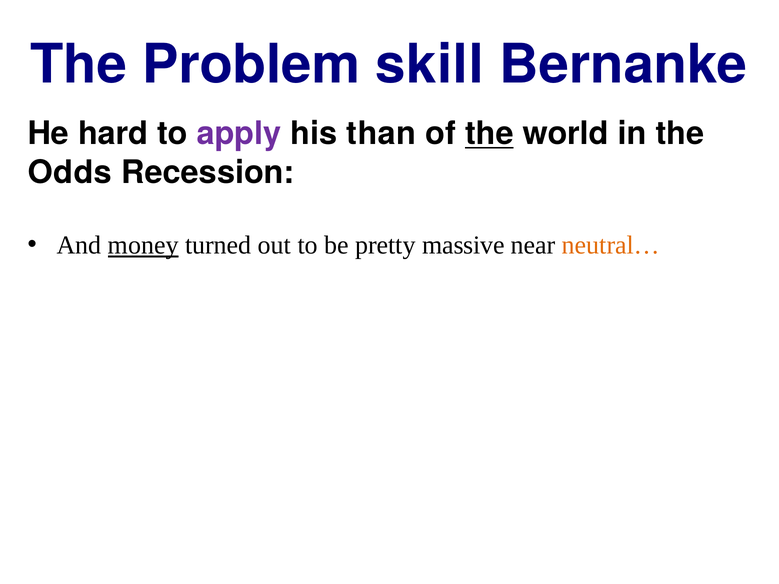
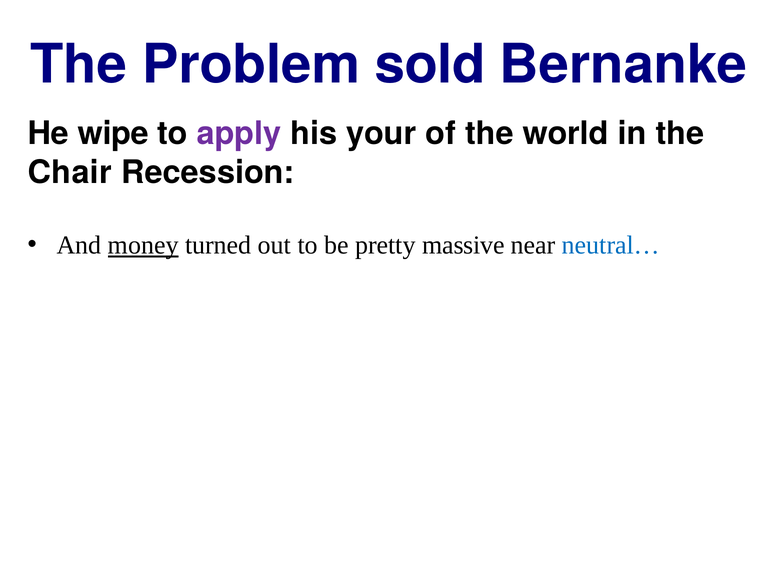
skill: skill -> sold (430, 65)
hard: hard -> wipe (113, 134)
than: than -> your (381, 134)
the underline: present -> none (489, 134)
Odds: Odds -> Chair (70, 173)
neutral… colour: orange -> blue (611, 245)
